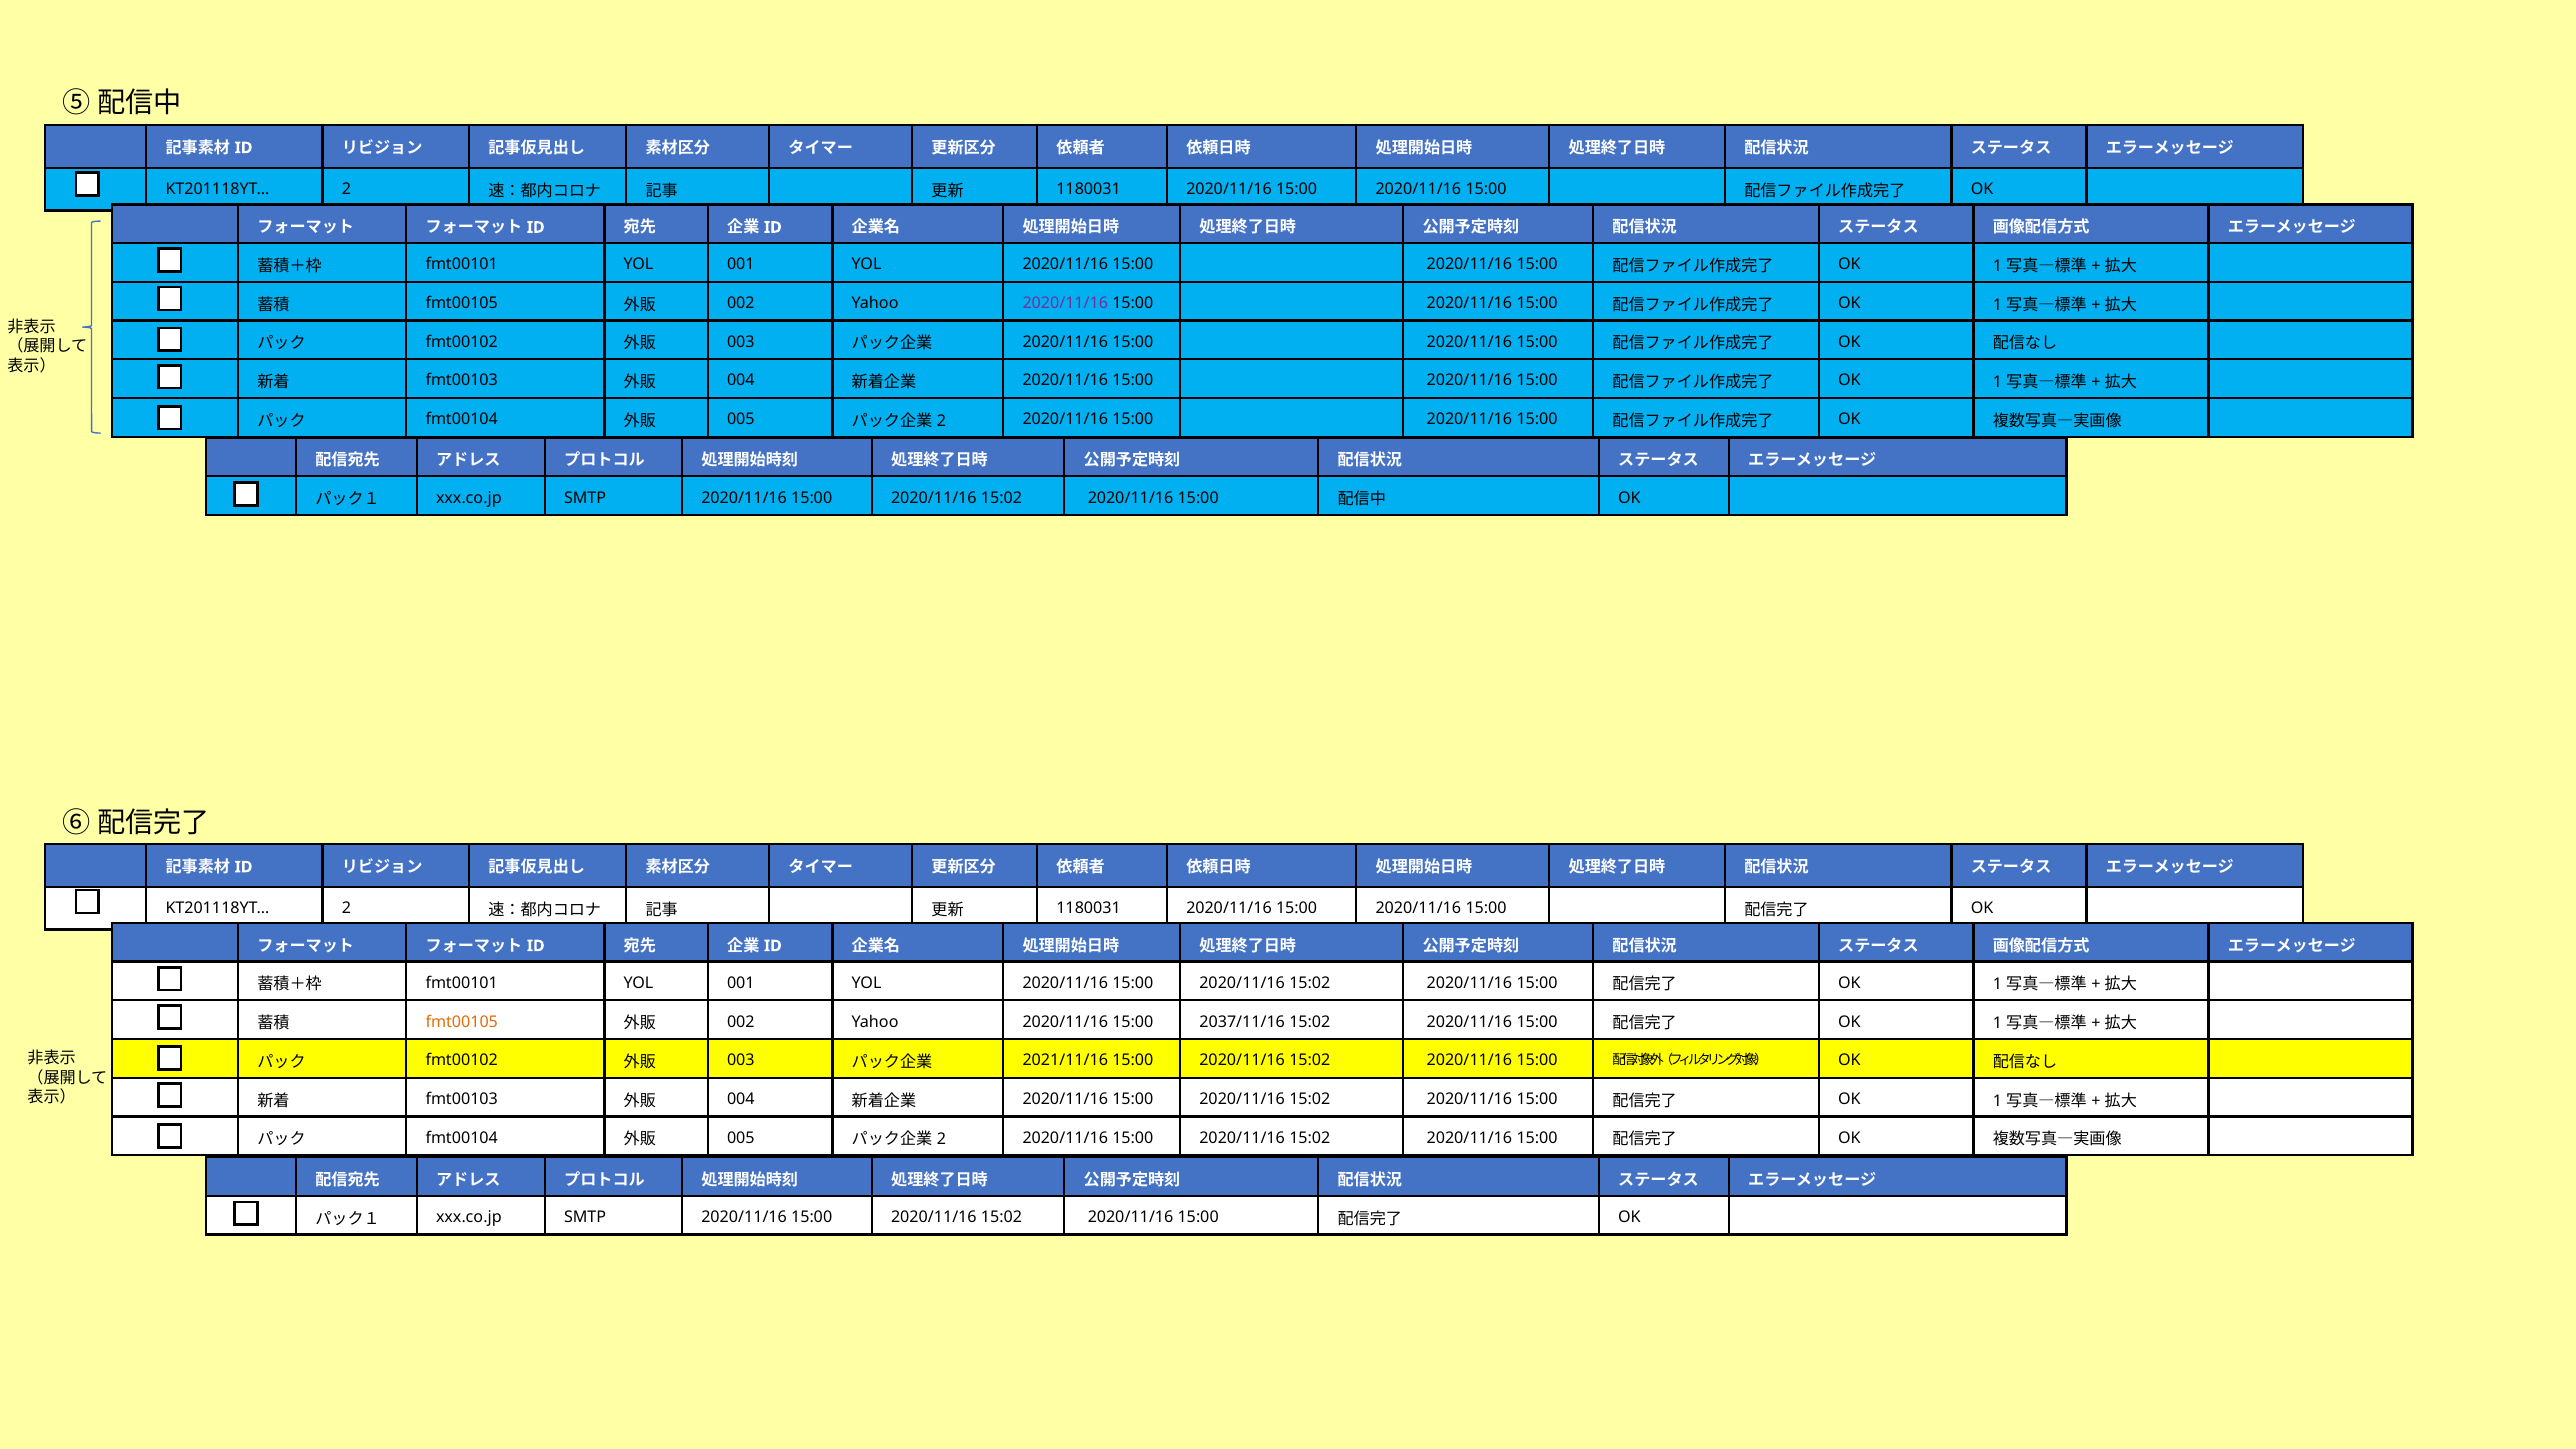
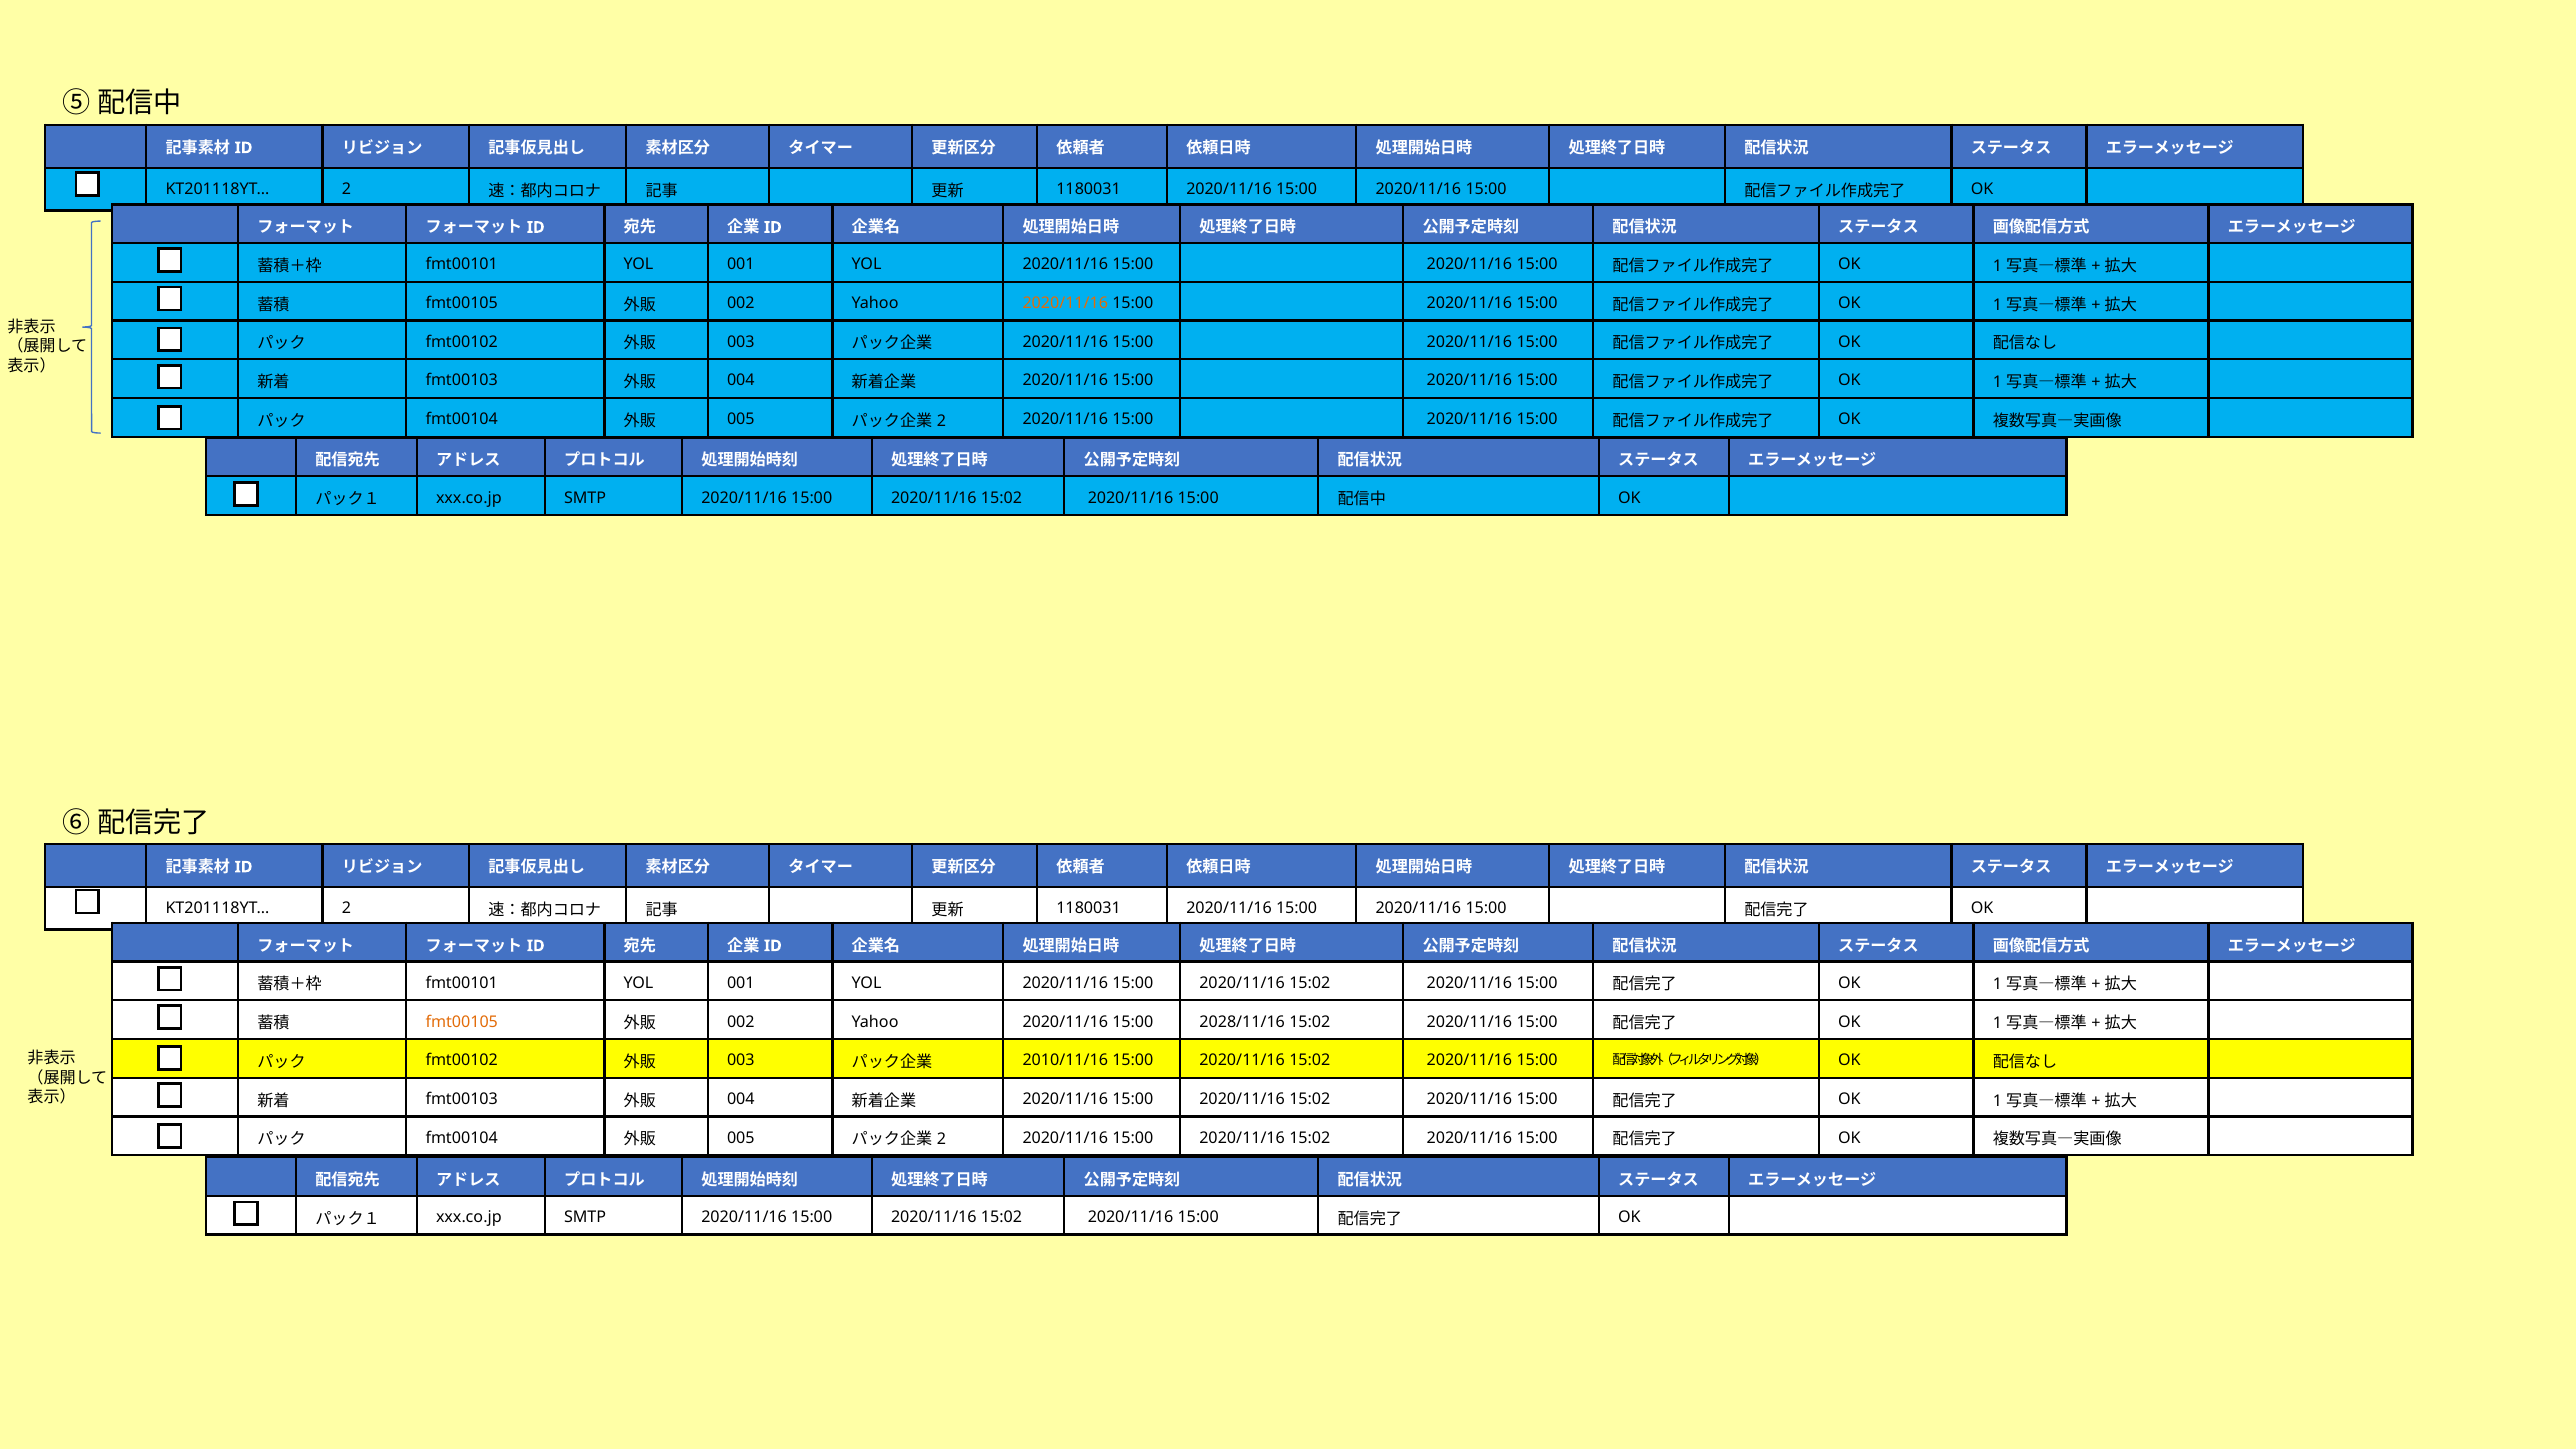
2020/11/16 colour: purple -> orange (1065, 303)
2037/11/16: 2037/11/16 -> 2028/11/16 (1242, 1022)
2021/11/16: 2021/11/16 -> 2010/11/16 (1065, 1060)
